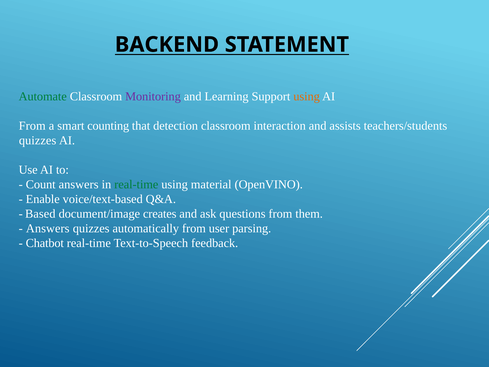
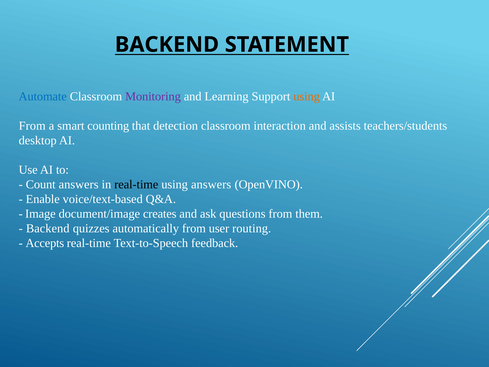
Automate colour: green -> blue (43, 96)
quizzes: quizzes -> desktop (38, 140)
real-time colour: green -> black (136, 184)
using material: material -> answers (211, 184)
Based: Based -> Image (40, 214)
Answers: Answers -> Backend (48, 228)
parsing: parsing -> routing (252, 228)
Chatbot: Chatbot -> Accepts (45, 243)
